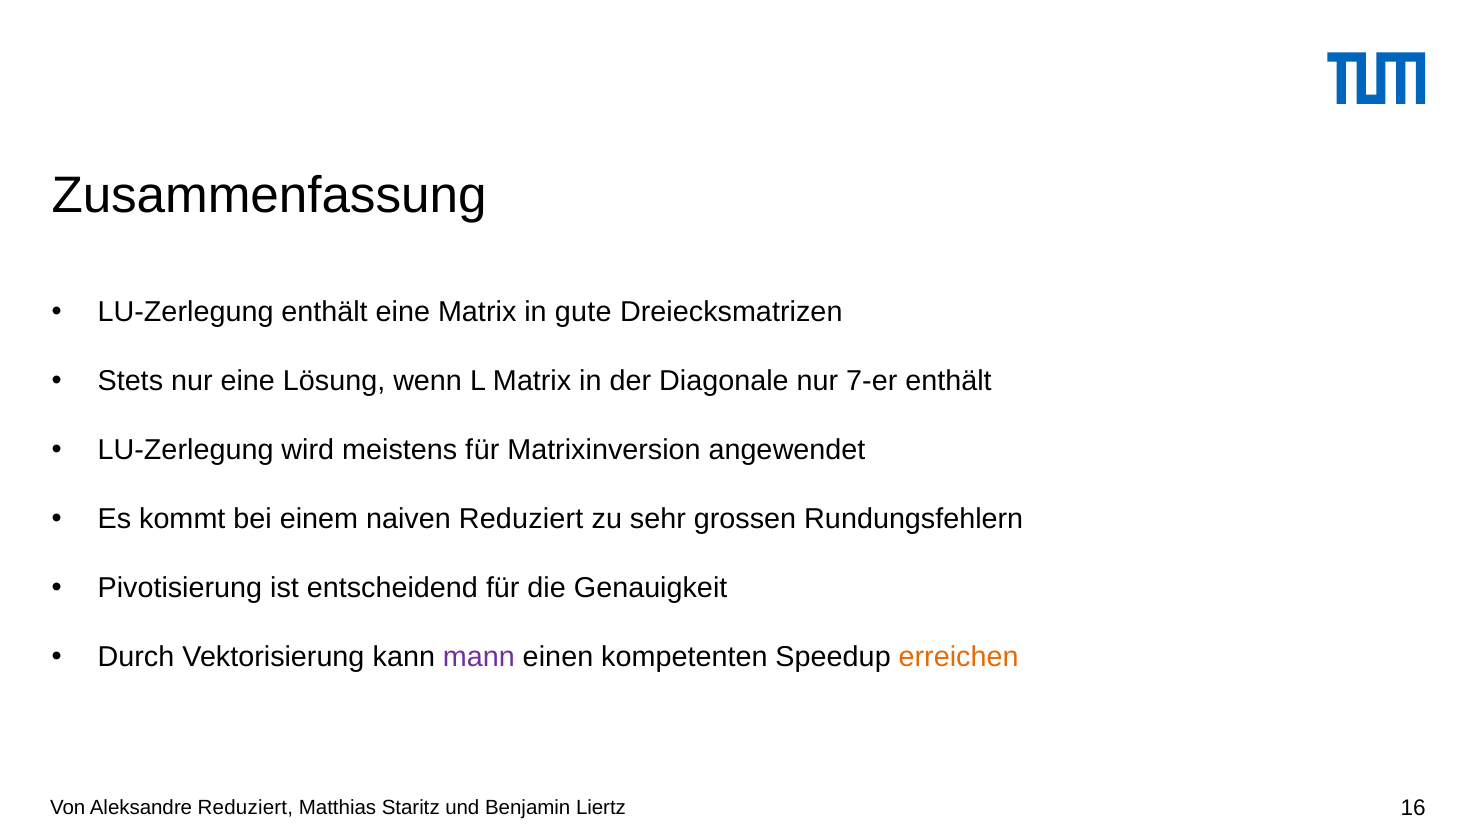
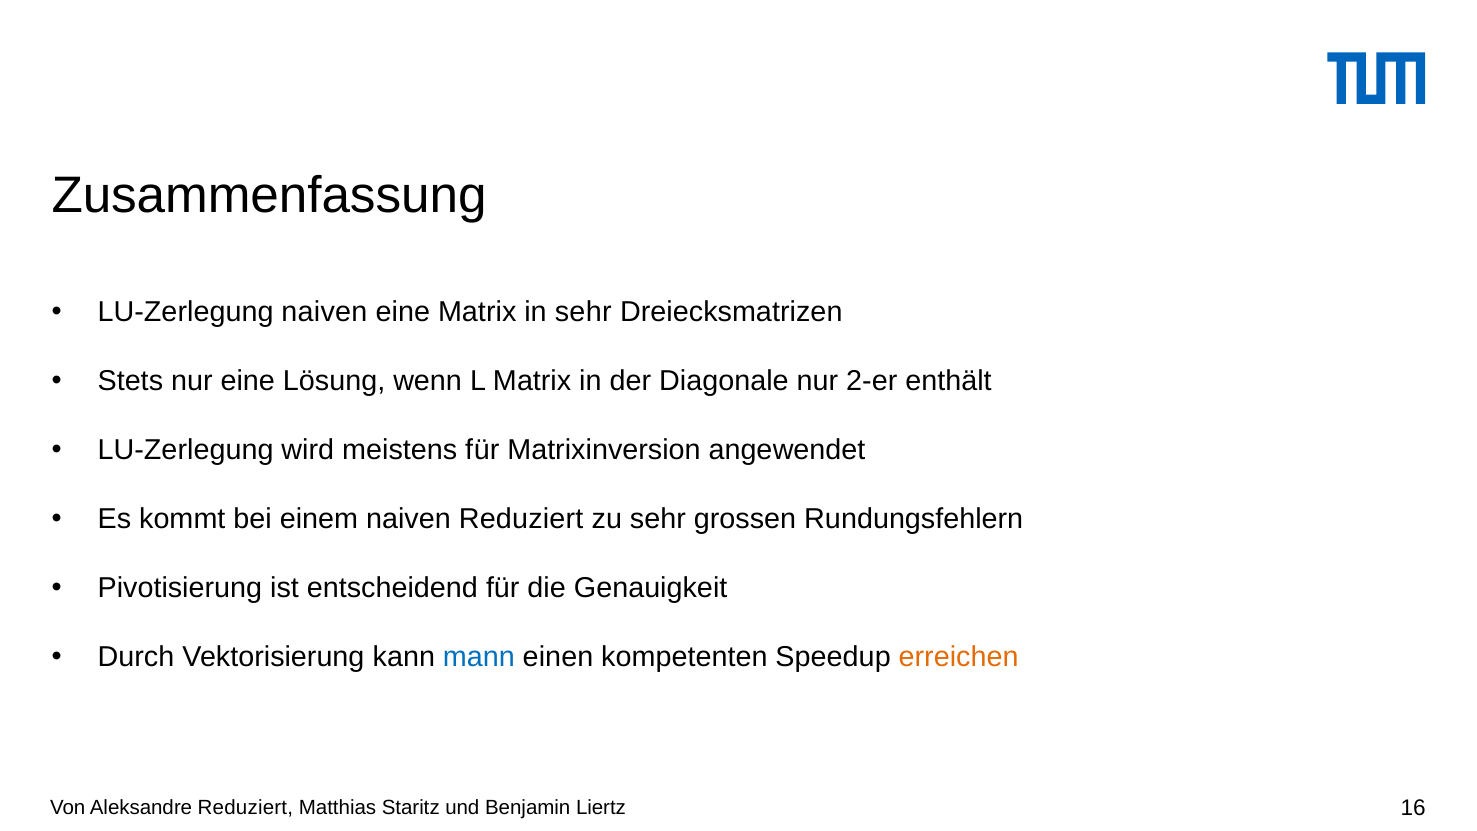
LU-Zerlegung enthält: enthält -> naiven (324, 312)
in gute: gute -> sehr (583, 312)
7-er: 7-er -> 2-er (872, 381)
mann colour: purple -> blue (479, 657)
